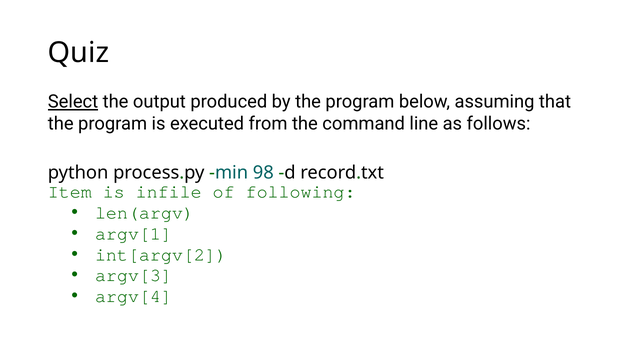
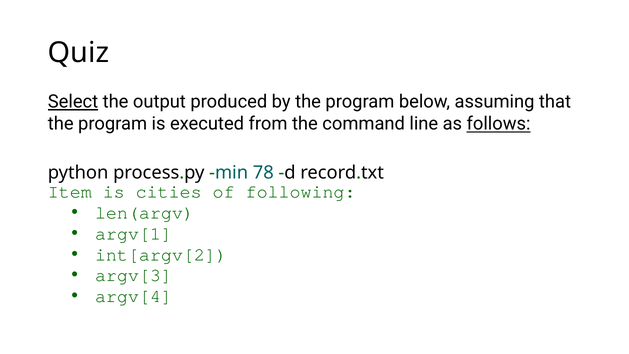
follows underline: none -> present (499, 124)
98: 98 -> 78 (263, 173)
infile: infile -> cities (169, 192)
